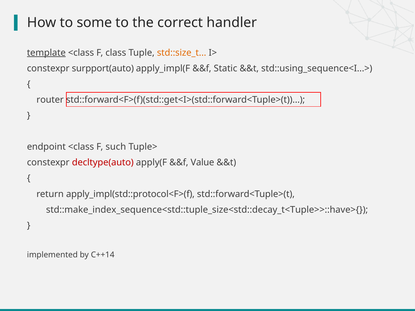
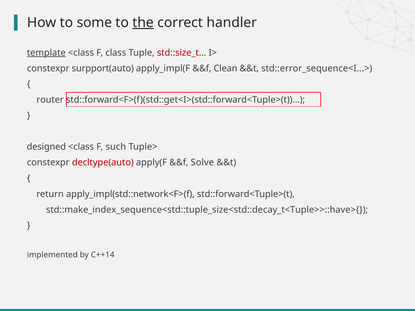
the underline: none -> present (143, 23)
std::size_t colour: orange -> red (182, 53)
Static: Static -> Clean (226, 68)
std::using_sequence<I...>: std::using_sequence<I...> -> std::error_sequence<I...> (317, 68)
endpoint: endpoint -> designed (46, 147)
Value: Value -> Solve (202, 163)
apply_impl(std::protocol<F>(f: apply_impl(std::protocol<F>(f -> apply_impl(std::network<F>(f (130, 194)
